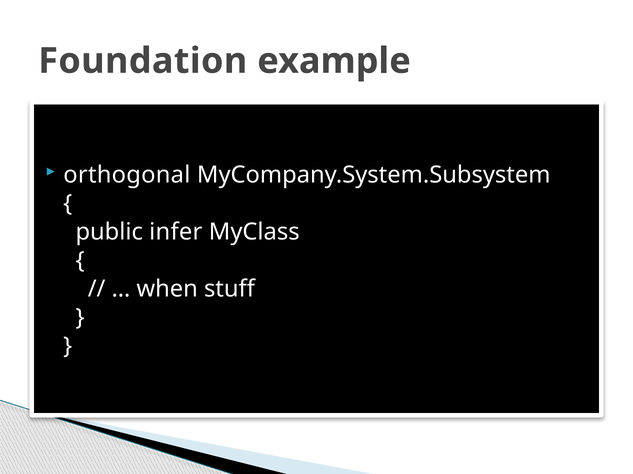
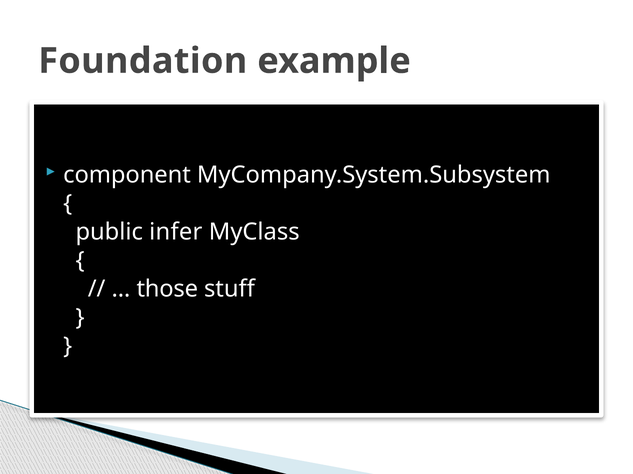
orthogonal: orthogonal -> component (127, 175)
when: when -> those (167, 289)
